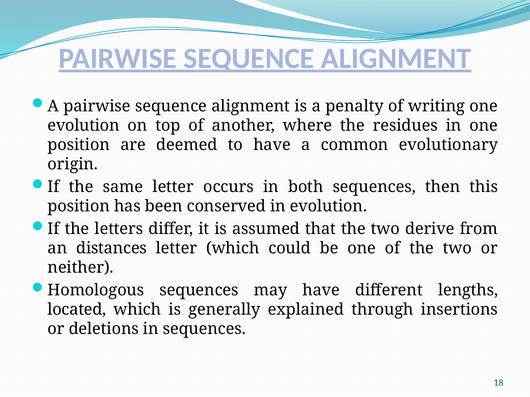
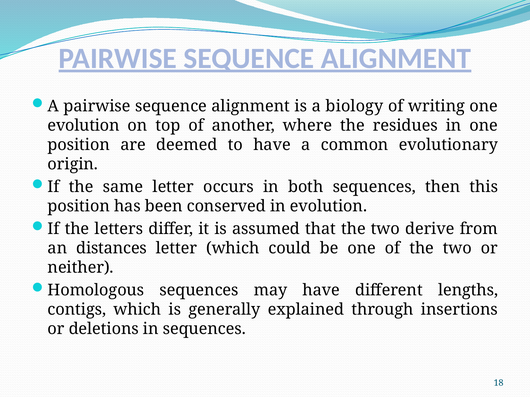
penalty: penalty -> biology (354, 106)
located: located -> contigs (77, 310)
